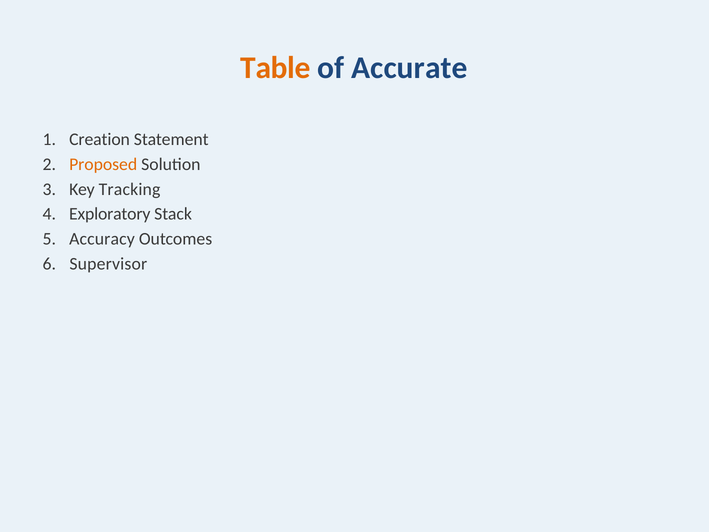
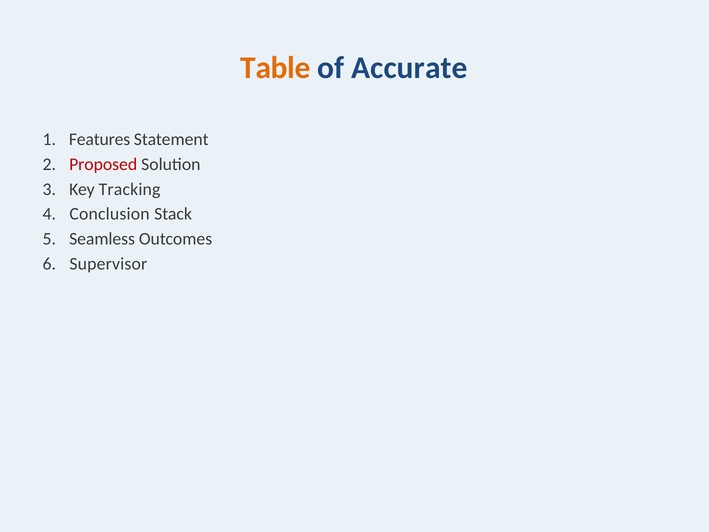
Creation: Creation -> Features (100, 139)
Proposed colour: orange -> red (103, 164)
Exploratory: Exploratory -> Conclusion (110, 214)
Accuracy: Accuracy -> Seamless (102, 239)
